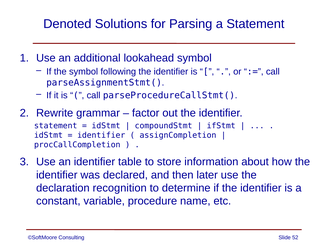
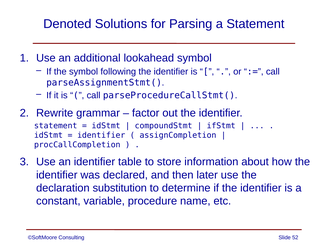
recognition: recognition -> substitution (120, 188)
